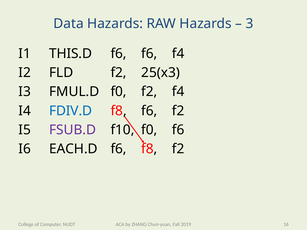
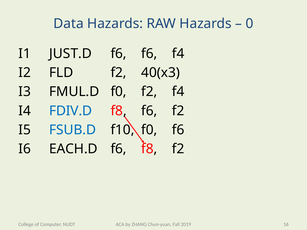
3: 3 -> 0 (249, 24)
THIS.D: THIS.D -> JUST.D (70, 54)
25(x3: 25(x3 -> 40(x3 (161, 73)
FSUB.D colour: purple -> blue (73, 130)
